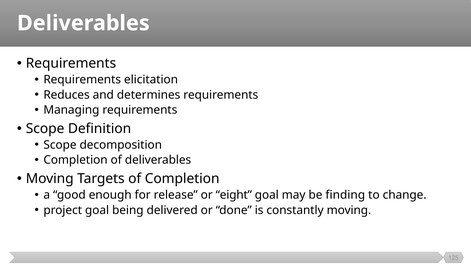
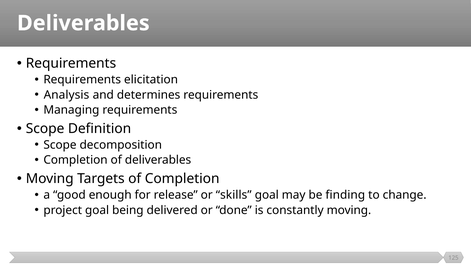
Reduces: Reduces -> Analysis (66, 95)
eight: eight -> skills (234, 195)
